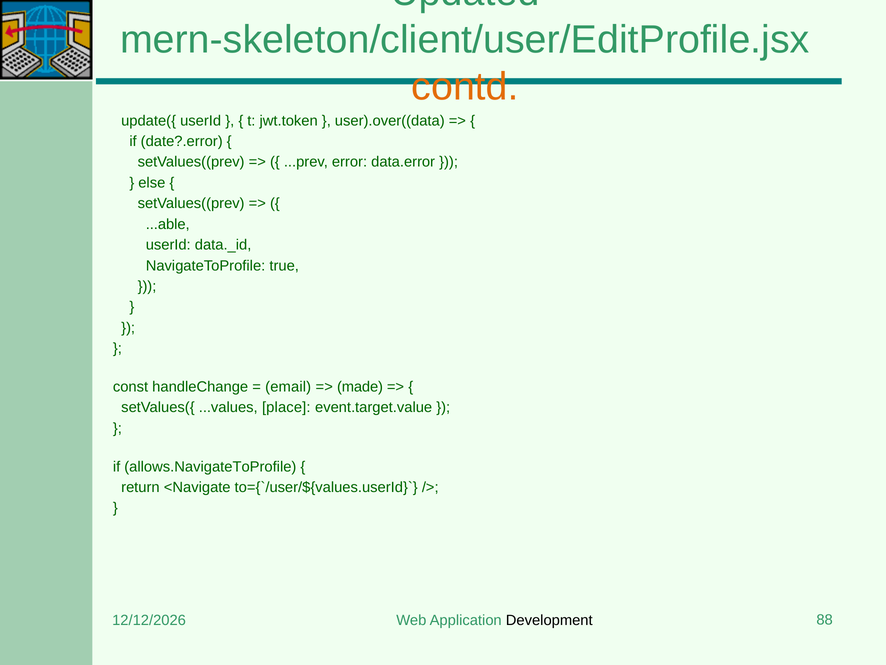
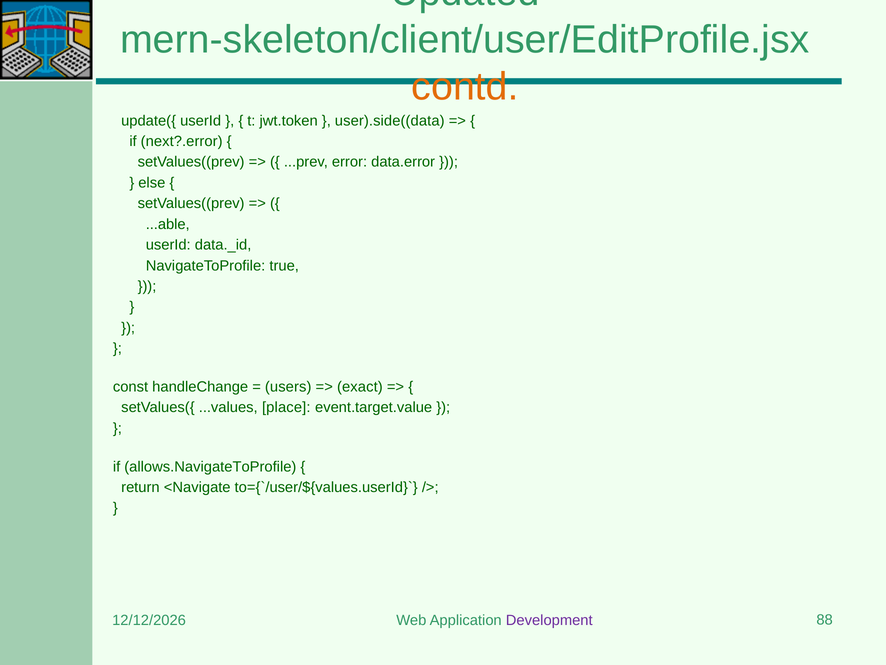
user).over((data: user).over((data -> user).side((data (390, 121)
date?.error: date?.error -> next?.error (182, 141)
email: email -> users (288, 387)
made: made -> exact (360, 387)
Development colour: black -> purple (549, 620)
